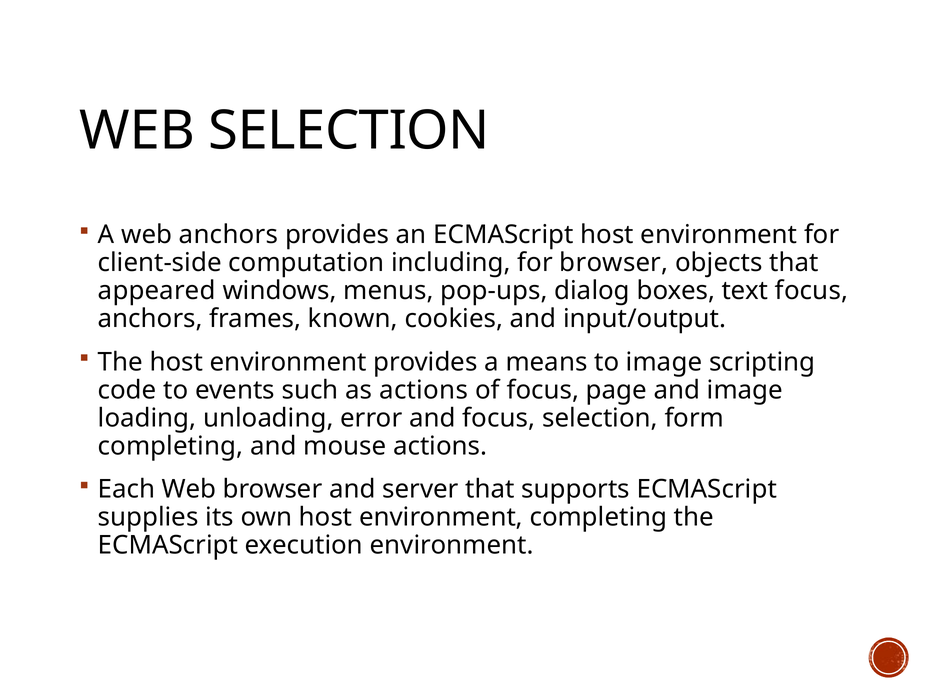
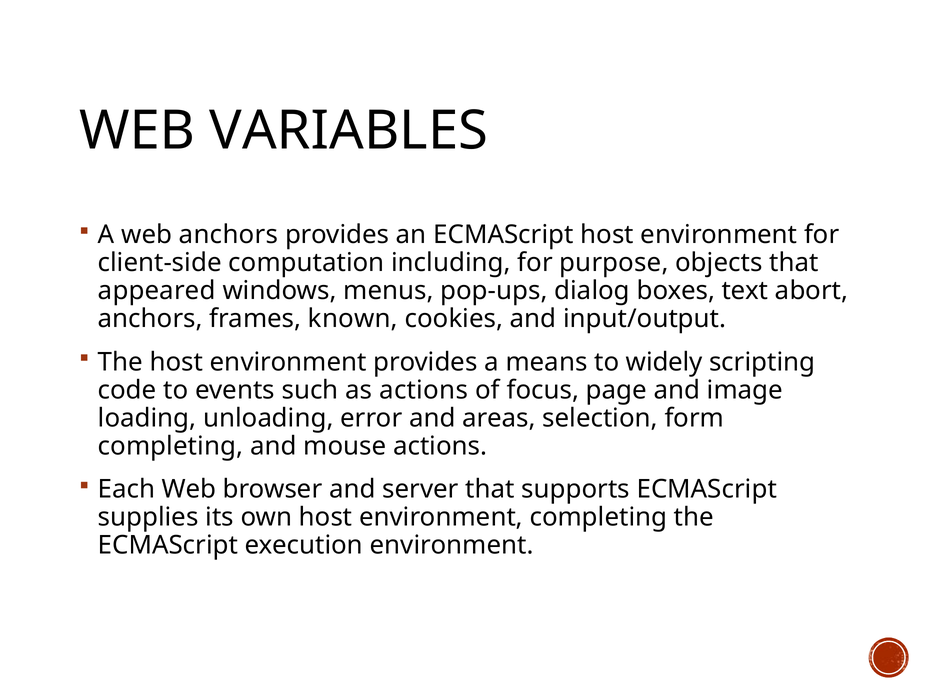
WEB SELECTION: SELECTION -> VARIABLES (349, 131)
for browser: browser -> purpose (614, 263)
text focus: focus -> abort (812, 291)
to image: image -> widely (664, 362)
and focus: focus -> areas (499, 418)
